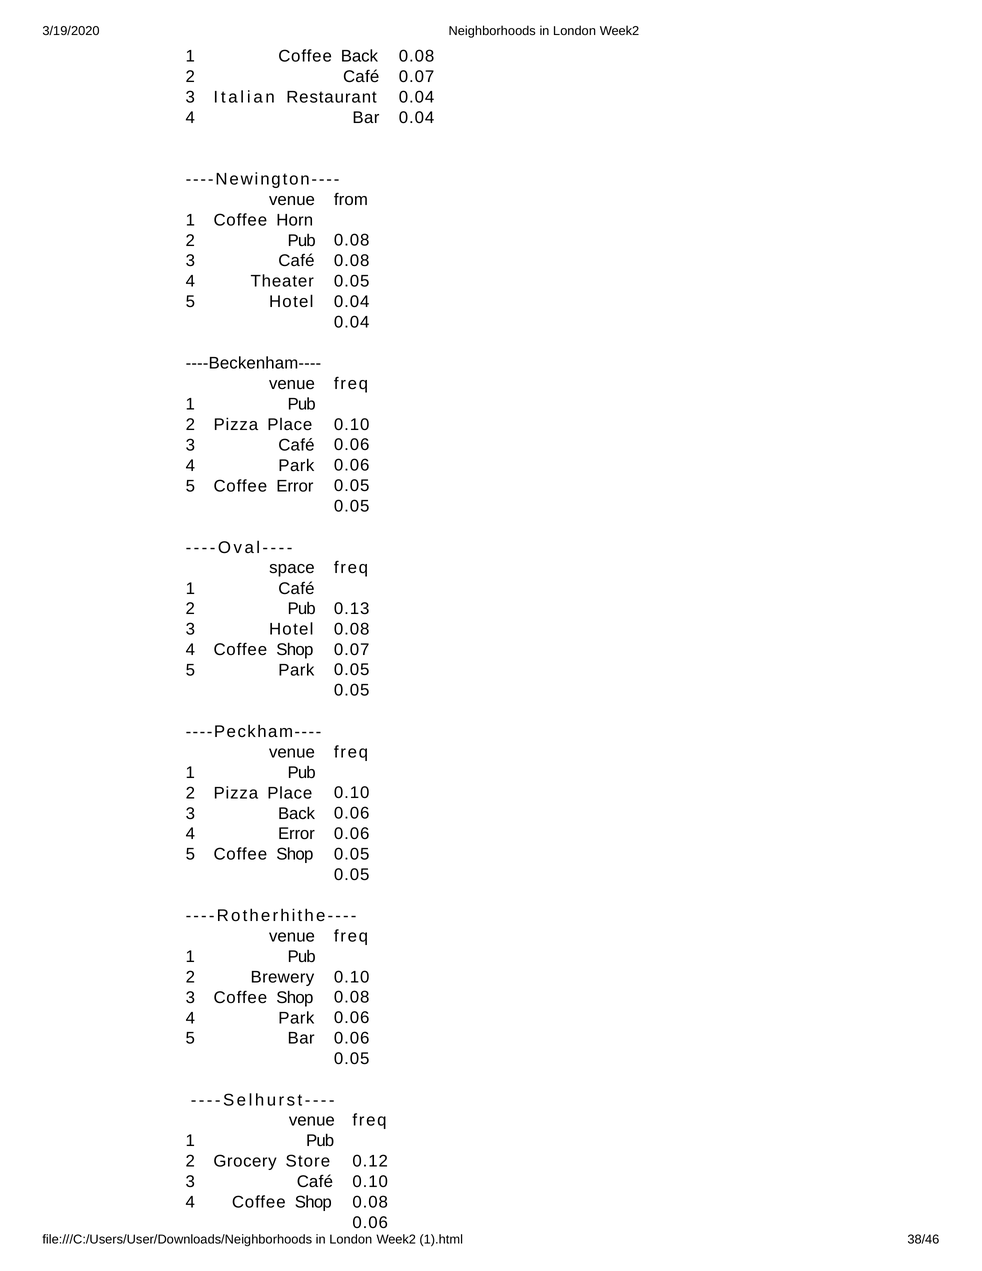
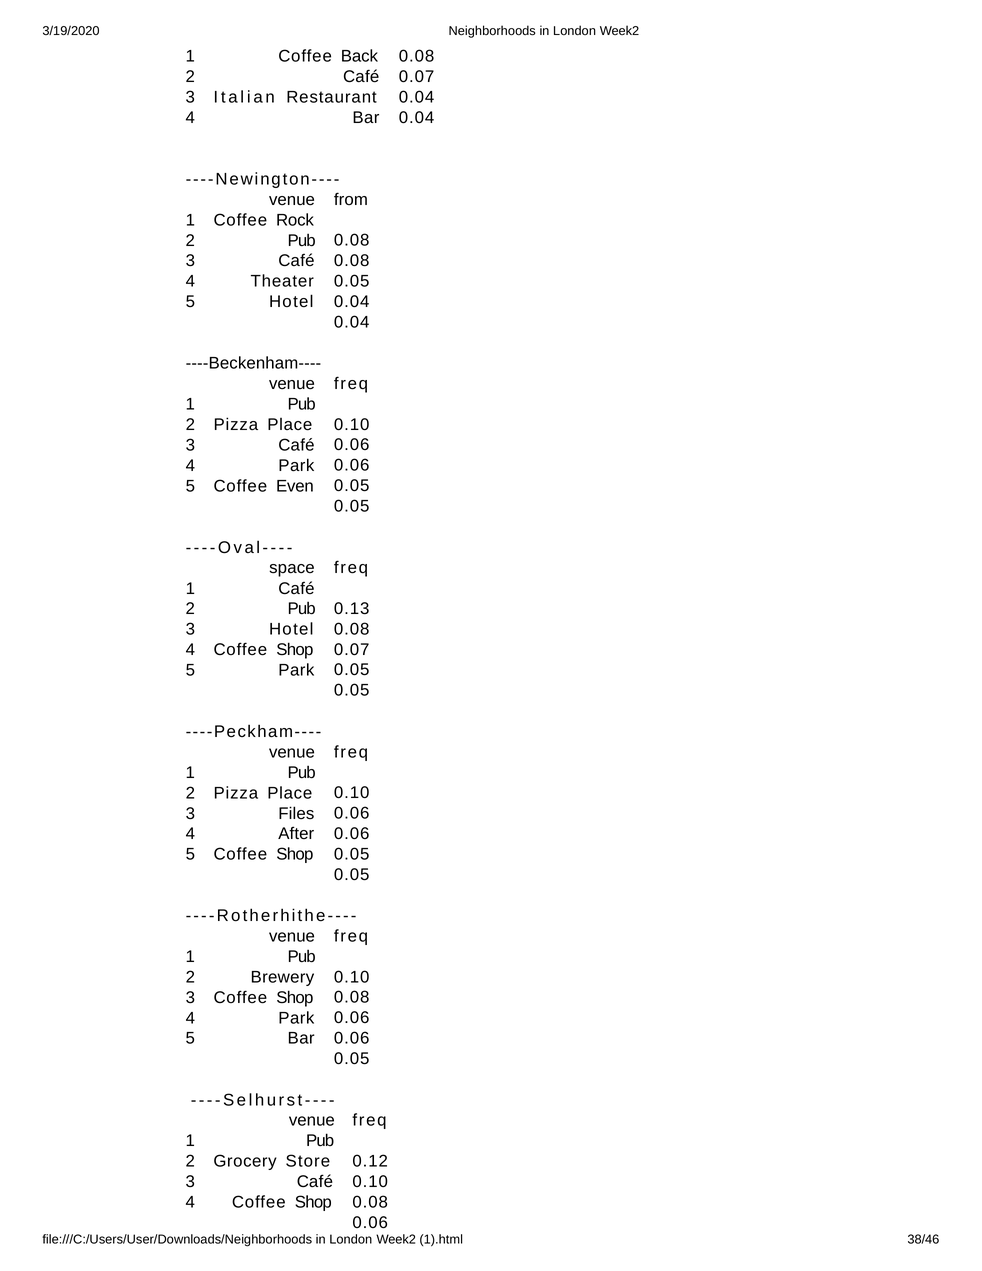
Horn: Horn -> Rock (295, 220)
Coffee Error: Error -> Even (295, 486)
Back: Back -> Files (296, 813)
Error: Error -> After (296, 834)
